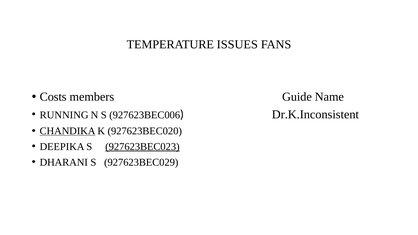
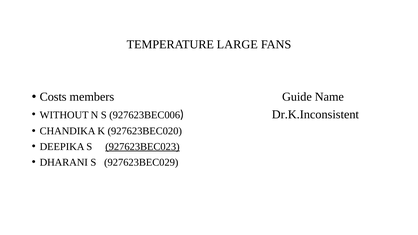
ISSUES: ISSUES -> LARGE (237, 44)
RUNNING: RUNNING -> WITHOUT (64, 115)
CHANDIKA underline: present -> none (68, 131)
